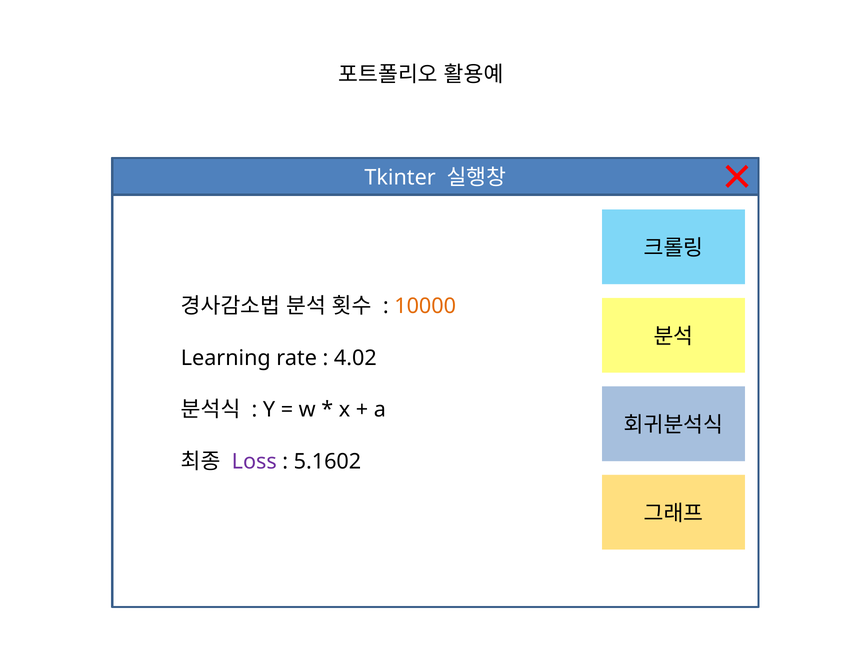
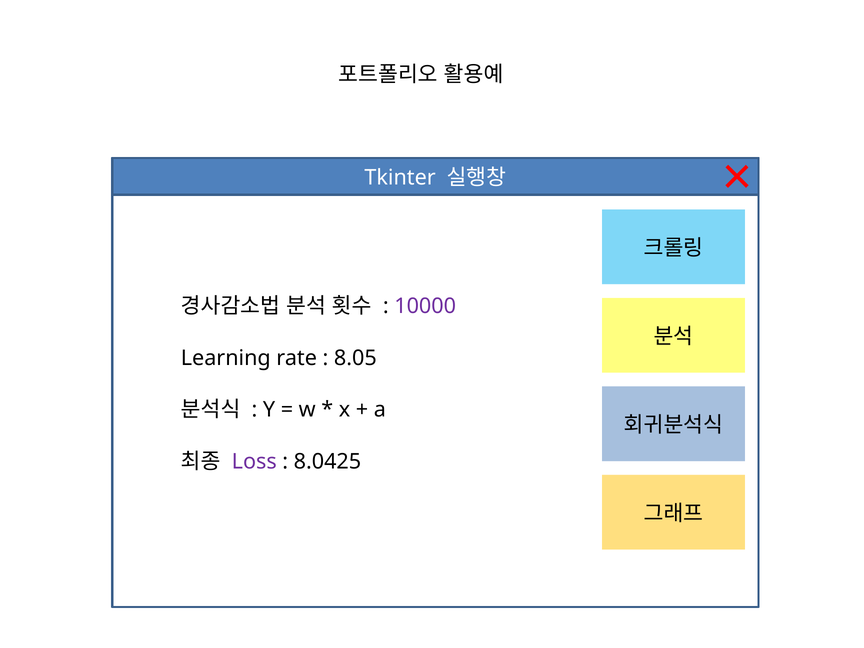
10000 colour: orange -> purple (425, 306)
4.02: 4.02 -> 8.05 (355, 358)
5.1602: 5.1602 -> 8.0425 (327, 462)
